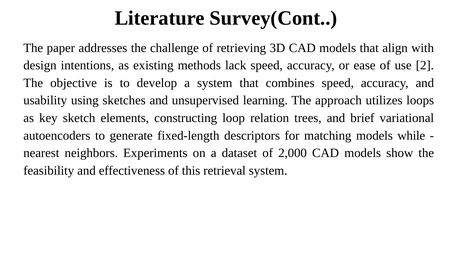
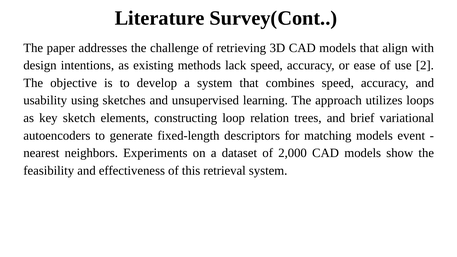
while: while -> event (411, 136)
